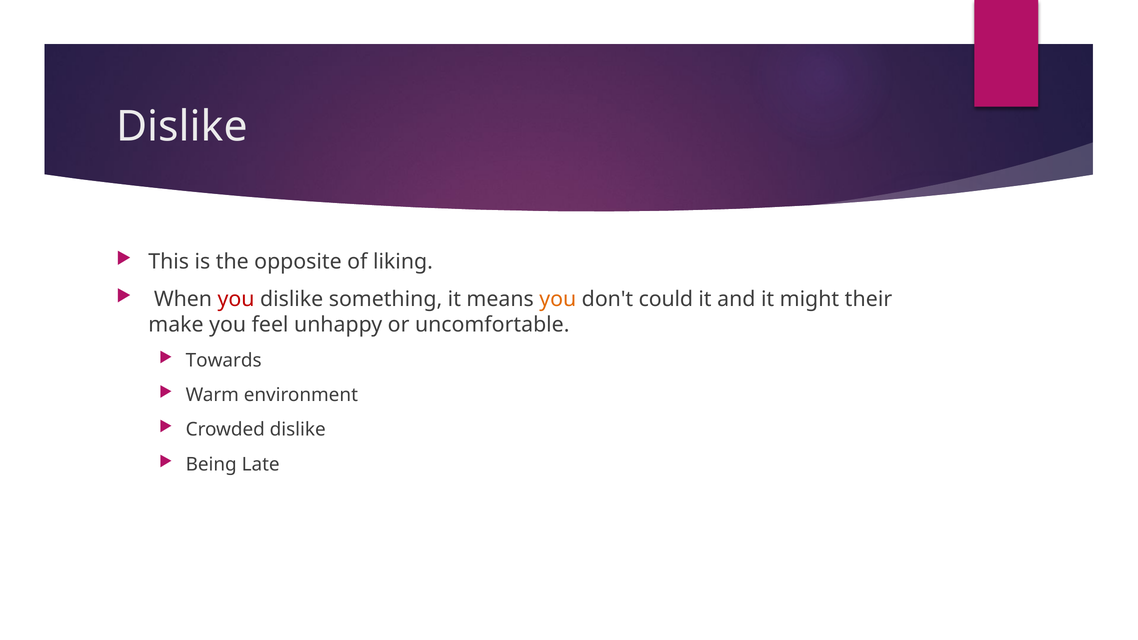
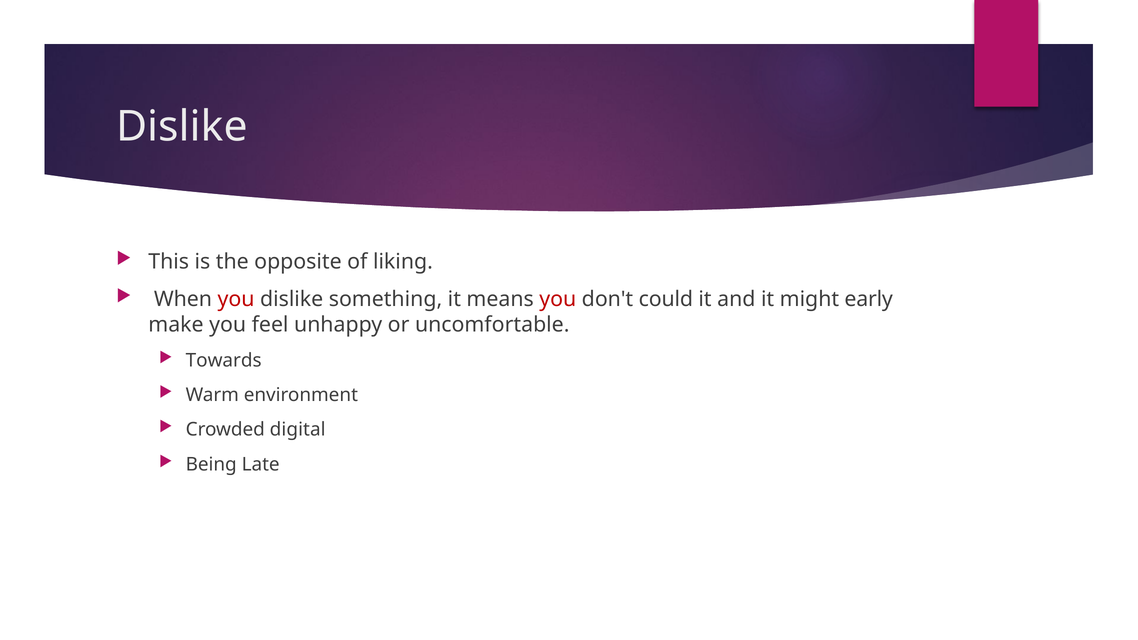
you colour: orange -> red (558, 299)
their: their -> early (869, 299)
Crowded dislike: dislike -> digital (298, 430)
